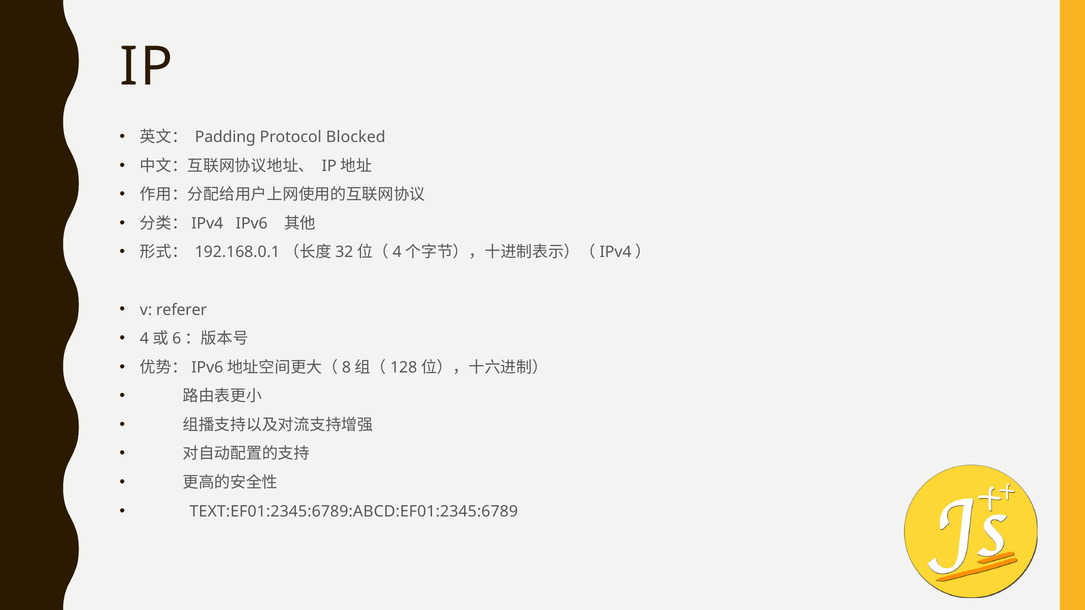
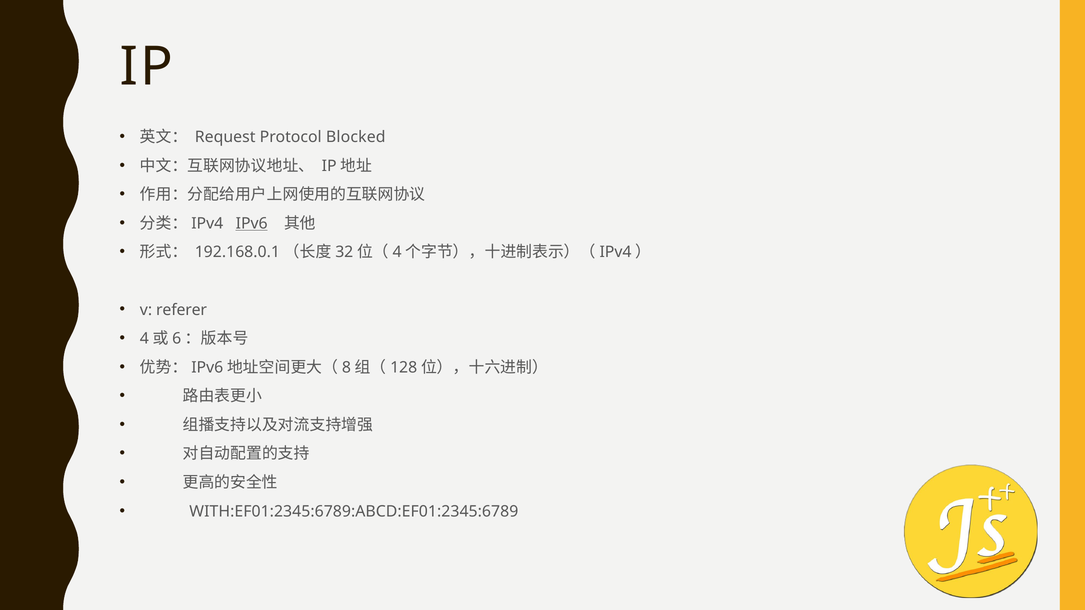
Padding: Padding -> Request (225, 137)
IPv6 underline: none -> present (252, 224)
TEXT:EF01:2345:6789:ABCD:EF01:2345:6789: TEXT:EF01:2345:6789:ABCD:EF01:2345:6789 -> WITH:EF01:2345:6789:ABCD:EF01:2345:6789 (354, 512)
